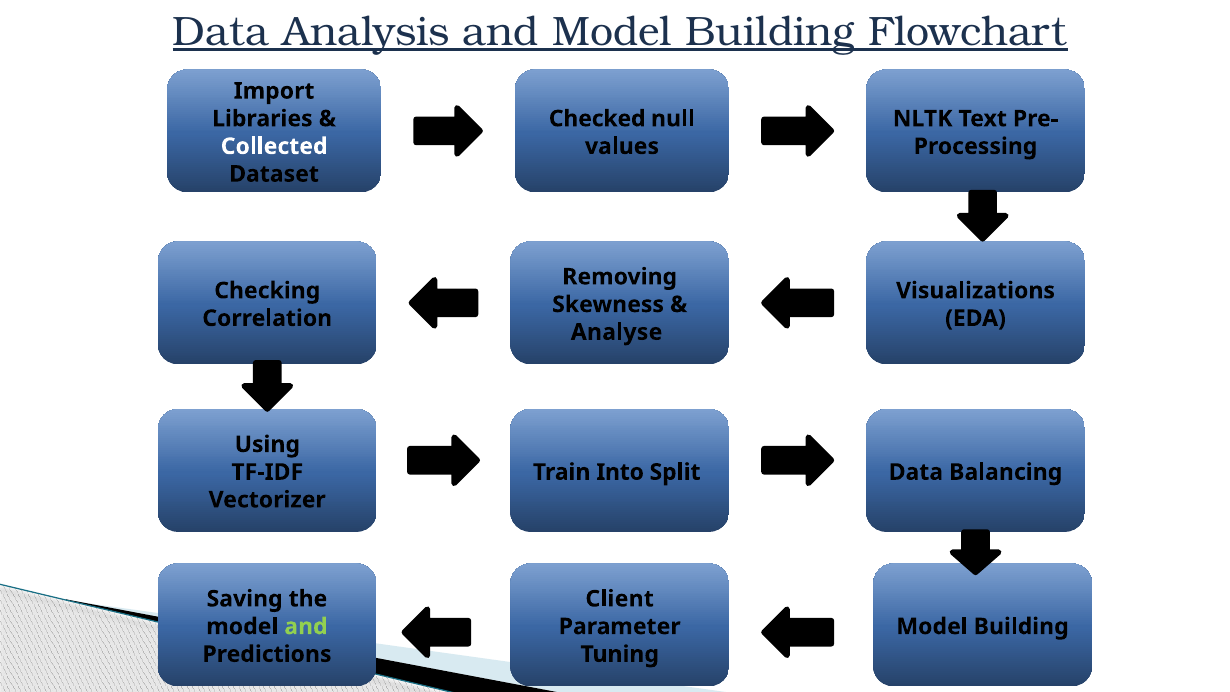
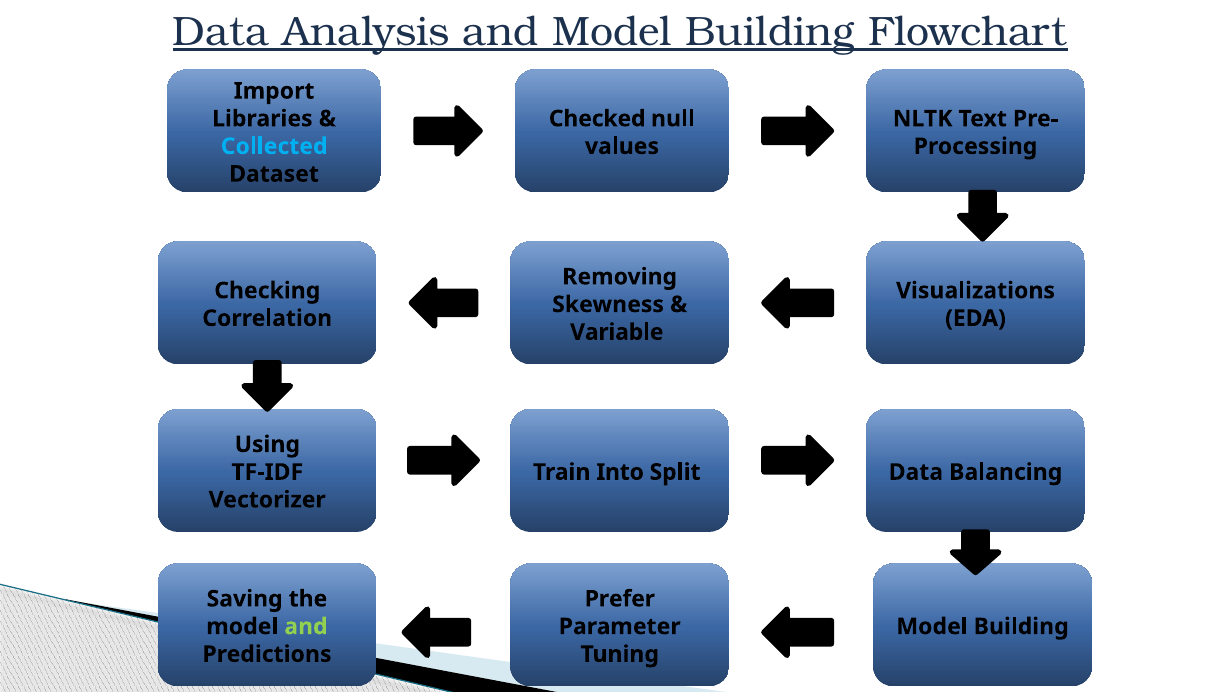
Collected colour: white -> light blue (274, 146)
Analyse: Analyse -> Variable (617, 332)
Client: Client -> Prefer (620, 599)
